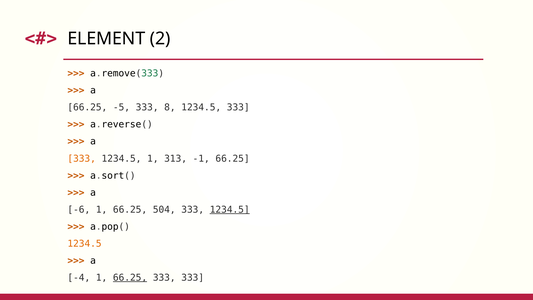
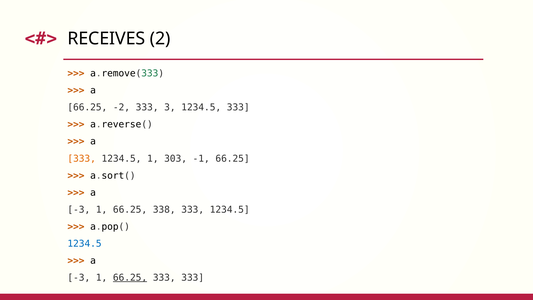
ELEMENT: ELEMENT -> RECEIVES (106, 39)
-5: -5 -> -2 (121, 107)
8: 8 -> 3 (170, 107)
313: 313 -> 303 (176, 158)
-6: -6 -> -3 (79, 209)
504: 504 -> 338 (164, 209)
1234.5 underline: present -> none (230, 209)
1234.5 colour: orange -> blue (85, 243)
-4: -4 -> -3 (79, 277)
